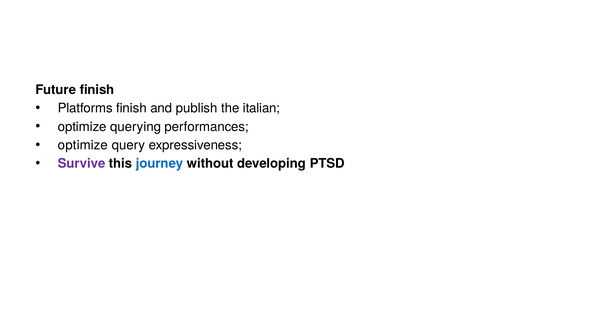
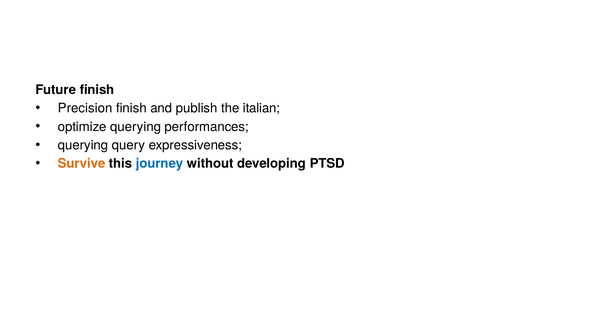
Platforms: Platforms -> Precision (85, 108)
optimize: optimize -> querying (83, 145)
Survive colour: purple -> orange (82, 163)
